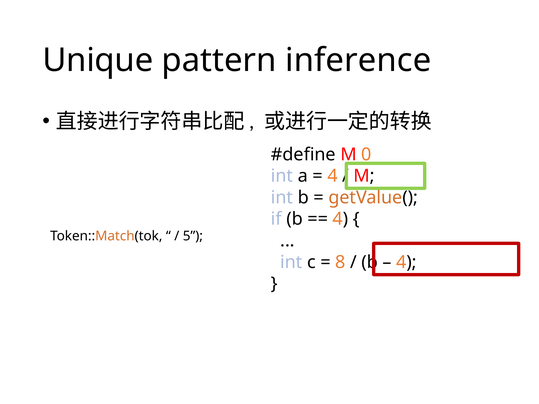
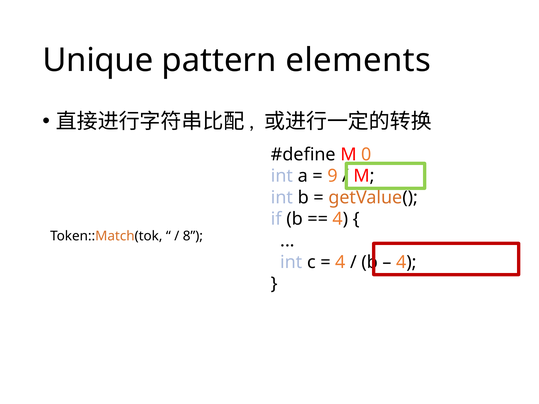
inference: inference -> elements (358, 60)
4: 4 -> 9 (333, 176)
5: 5 -> 8 (193, 236)
8: 8 -> 4 (340, 262)
